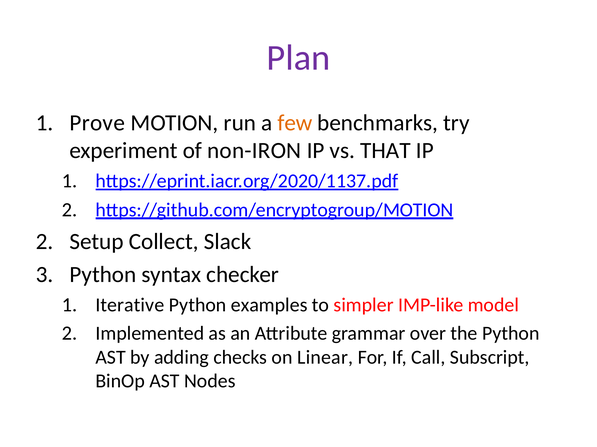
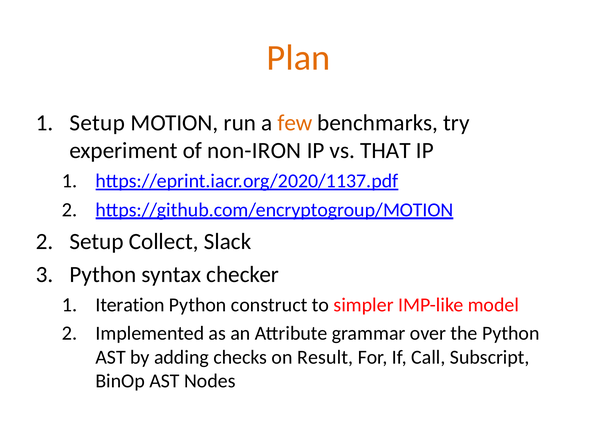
Plan colour: purple -> orange (298, 58)
Prove: Prove -> Setup (97, 123)
Iterative: Iterative -> Iteration (130, 305)
examples: examples -> construct (269, 305)
Linear: Linear -> Result (325, 358)
